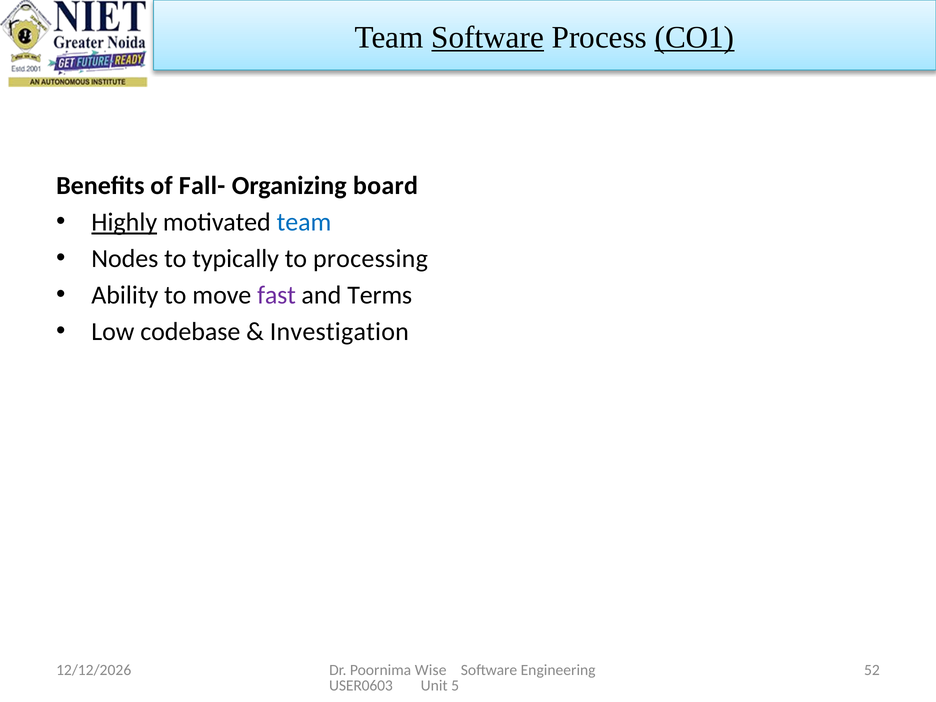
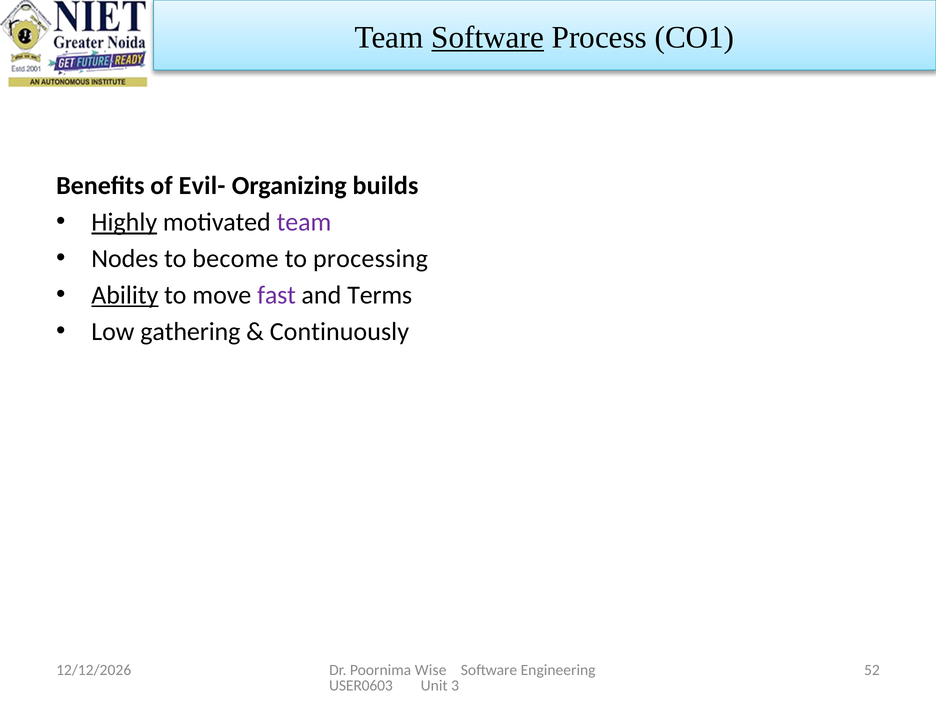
CO1 underline: present -> none (695, 37)
Fall-: Fall- -> Evil- (202, 186)
board: board -> builds (385, 186)
team colour: blue -> purple (304, 222)
typically: typically -> become (235, 259)
Ability underline: none -> present (125, 295)
codebase: codebase -> gathering (190, 332)
Investigation: Investigation -> Continuously (339, 332)
5: 5 -> 3 (455, 686)
